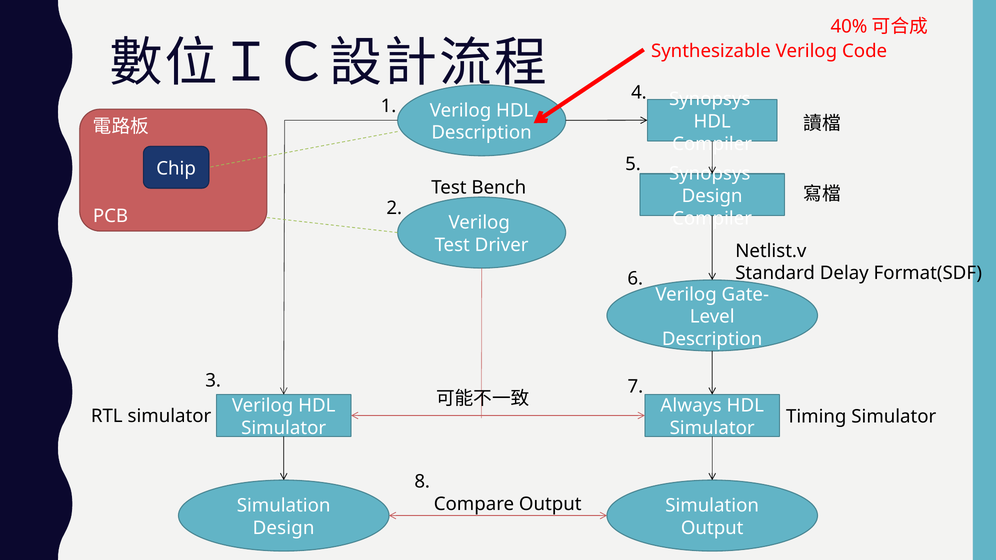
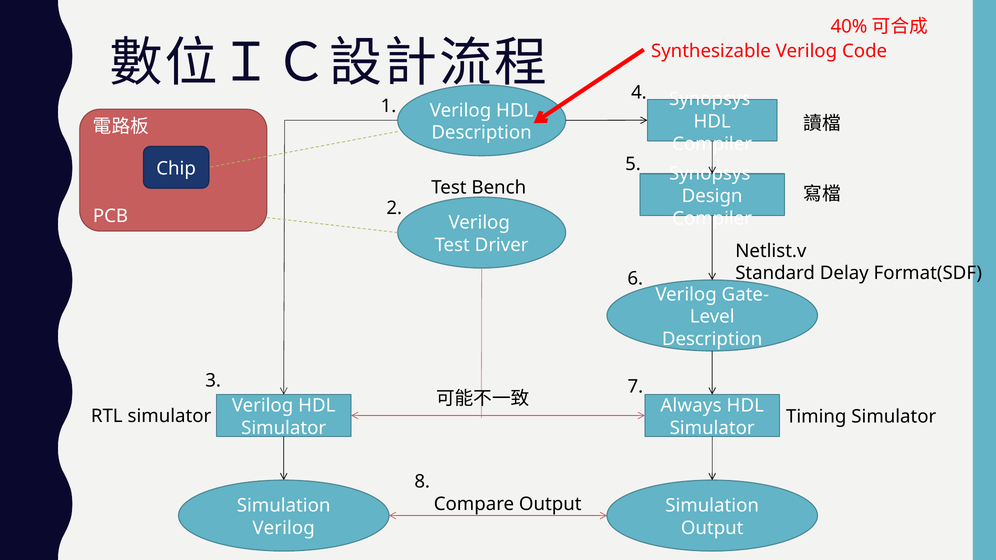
Design: Design -> Verilog (284, 528)
